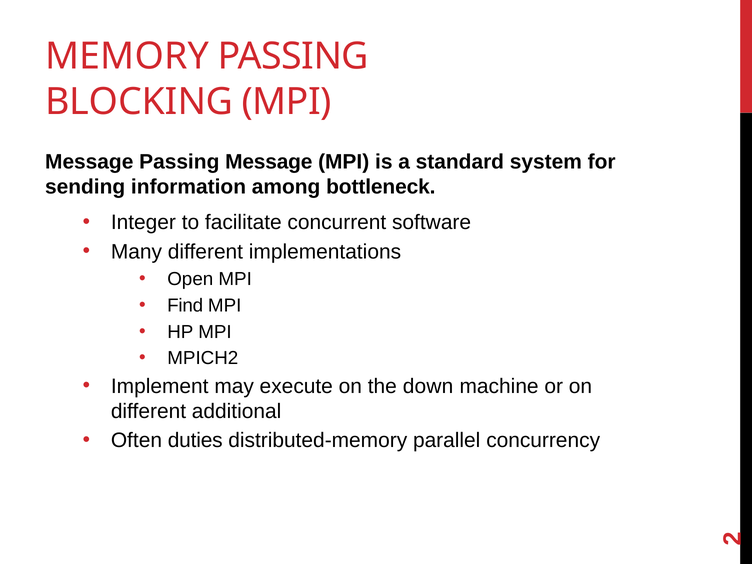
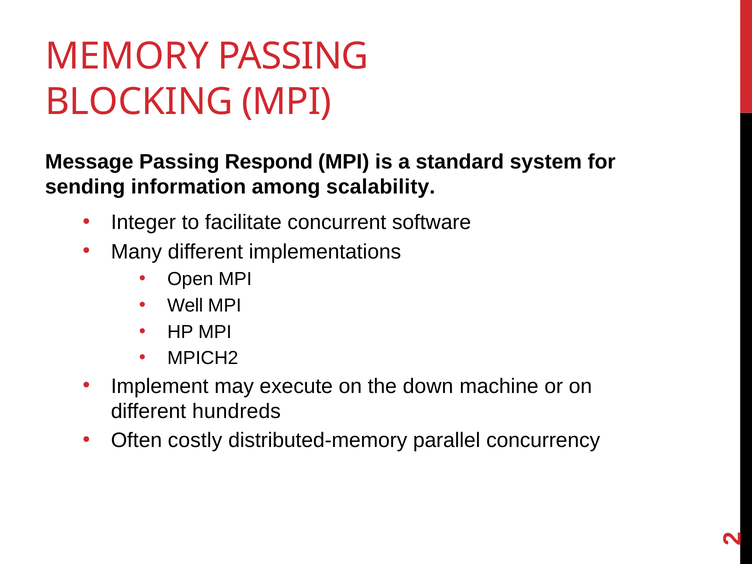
Passing Message: Message -> Respond (269, 162)
bottleneck: bottleneck -> scalability (381, 187)
Find: Find -> Well (185, 305)
additional: additional -> hundreds (236, 411)
duties: duties -> costly (195, 441)
